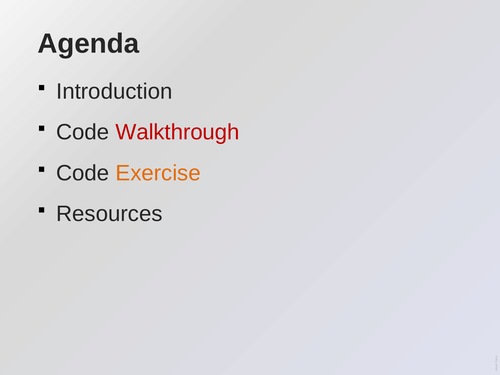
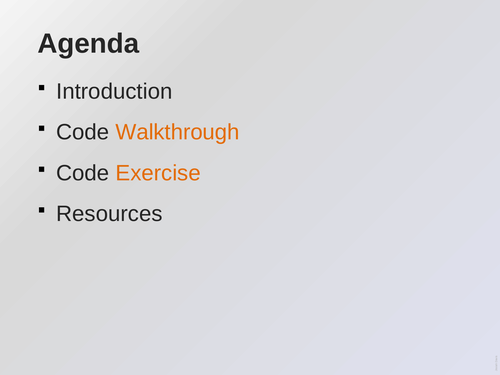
Walkthrough colour: red -> orange (178, 132)
